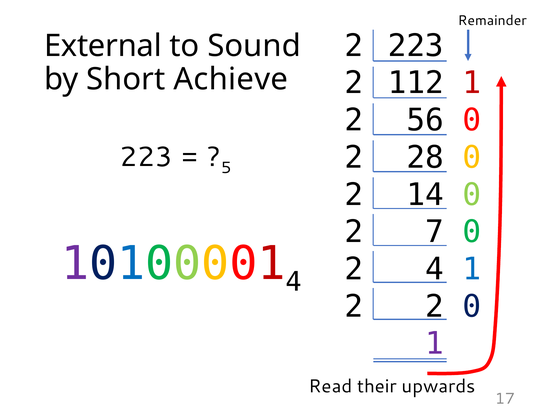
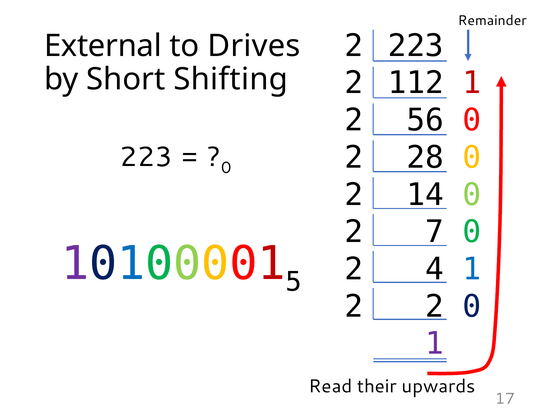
Sound: Sound -> Drives (254, 46)
Achieve: Achieve -> Shifting (231, 79)
5: 5 -> 0 (226, 168)
4: 4 -> 5 (294, 282)
